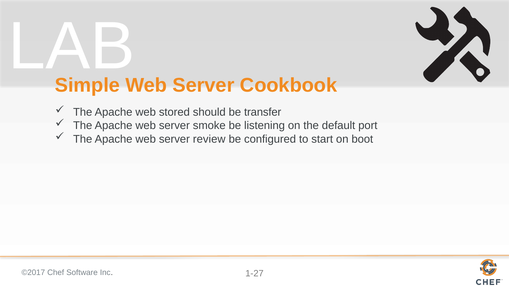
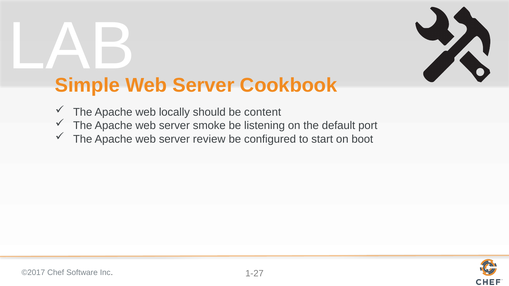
stored: stored -> locally (174, 112)
transfer: transfer -> content (263, 112)
